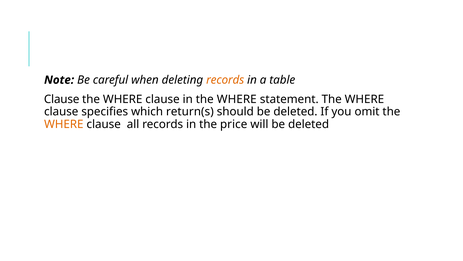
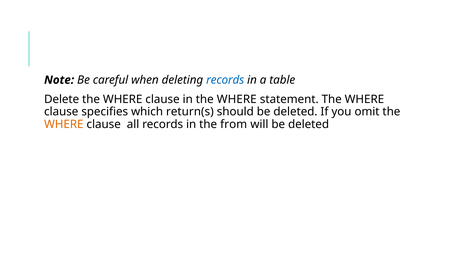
records colour: orange -> blue (225, 80)
Clause: Clause -> Delete (62, 99)
price: price -> from (234, 124)
